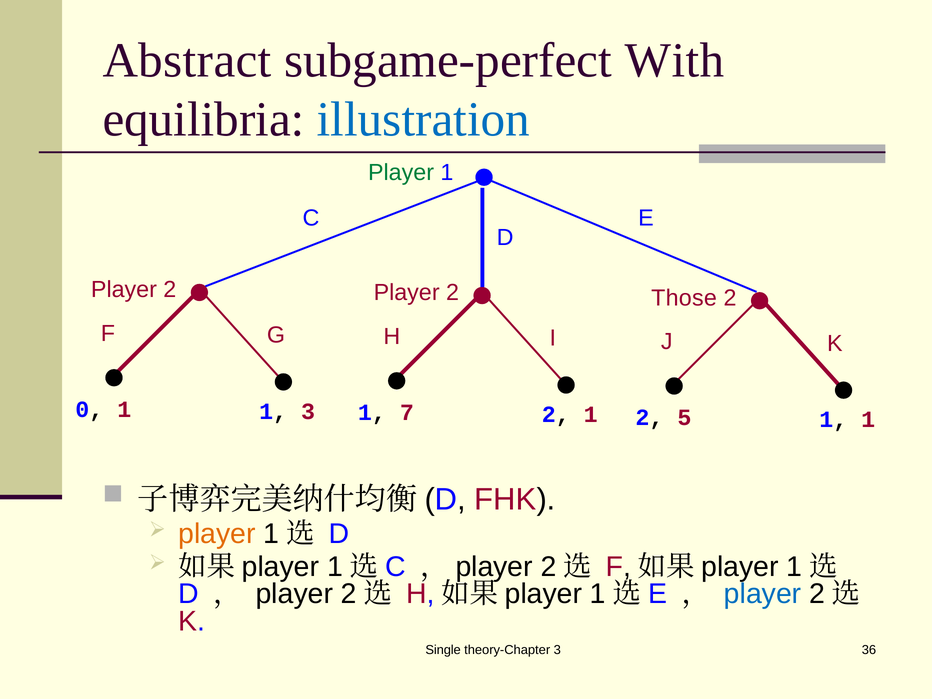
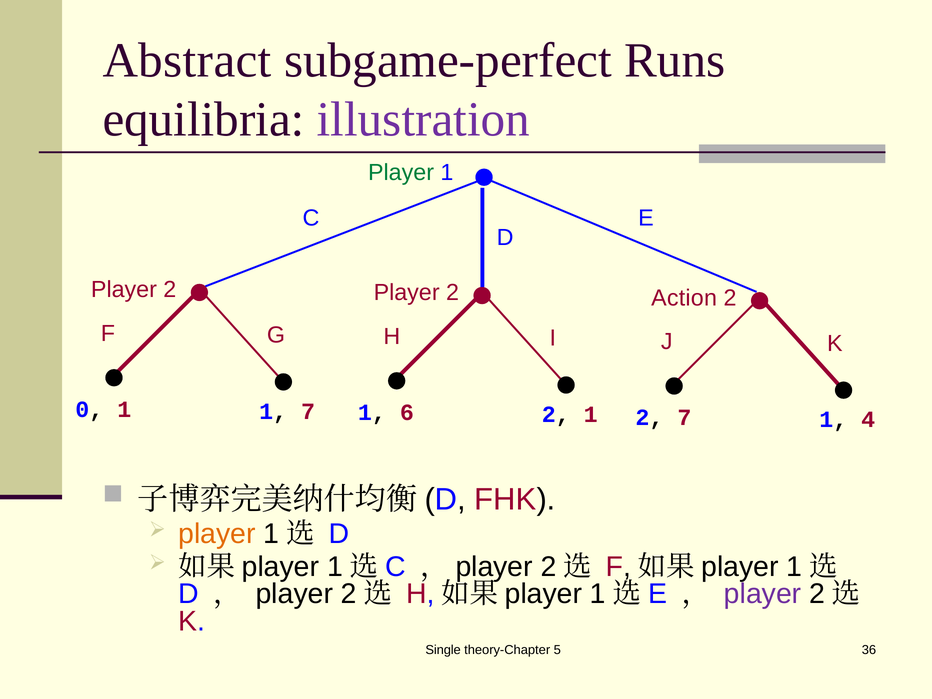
With: With -> Runs (675, 60)
illustration colour: blue -> purple (423, 120)
Those: Those -> Action (684, 298)
1 3: 3 -> 7 (308, 411)
7: 7 -> 6 (407, 413)
2 5: 5 -> 7 (684, 418)
1: 1 -> 4 (868, 420)
player colour: blue -> purple (763, 594)
theory-Chapter 3: 3 -> 5 (557, 650)
